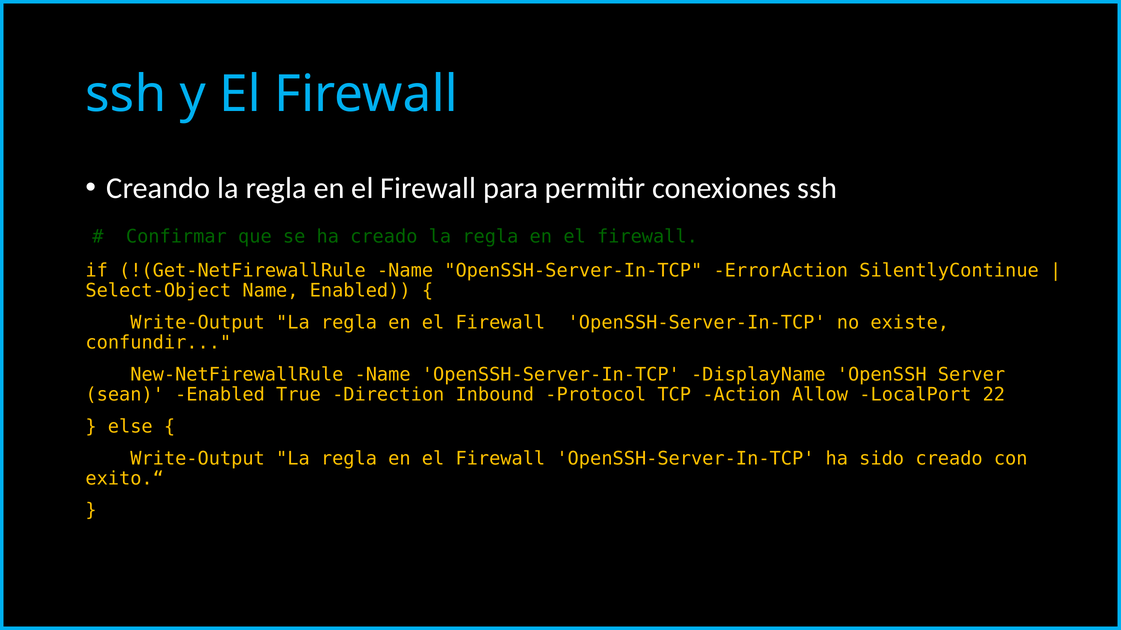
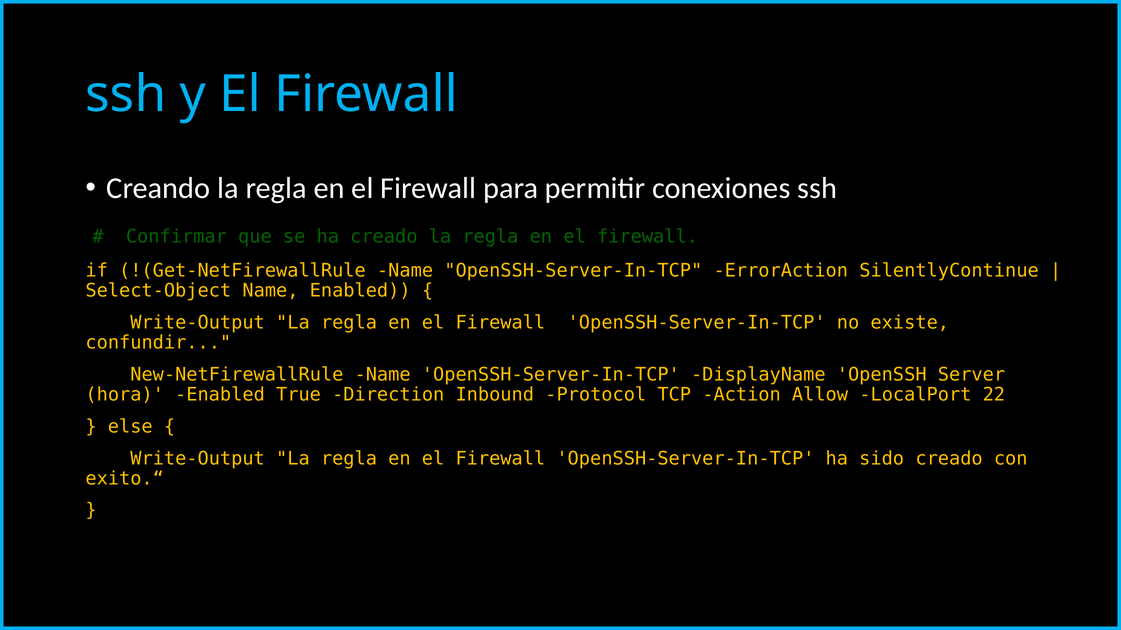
sean: sean -> hora (125, 395)
